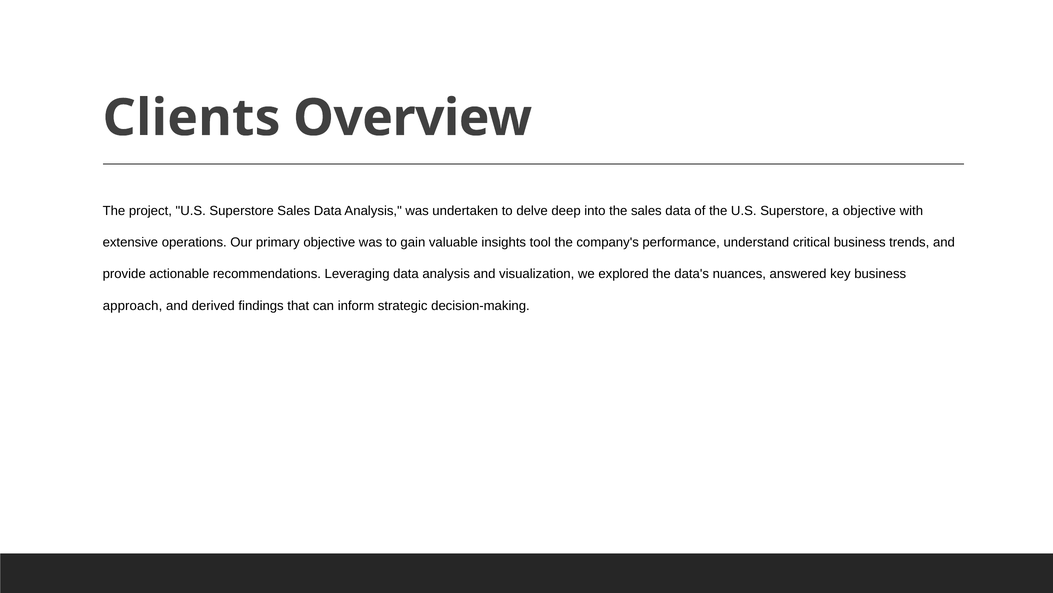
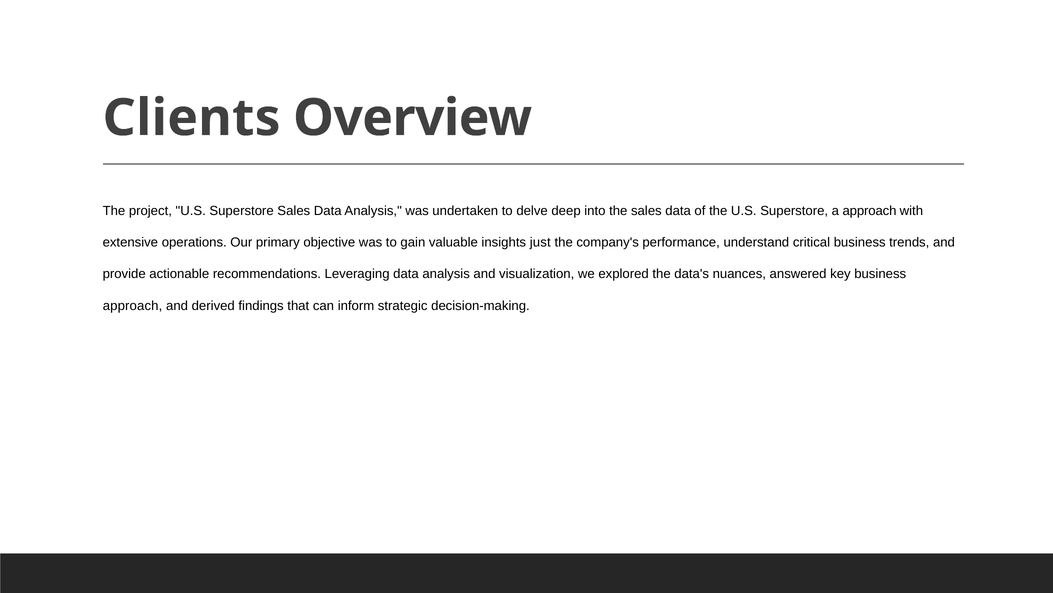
a objective: objective -> approach (869, 211)
tool: tool -> just (540, 242)
